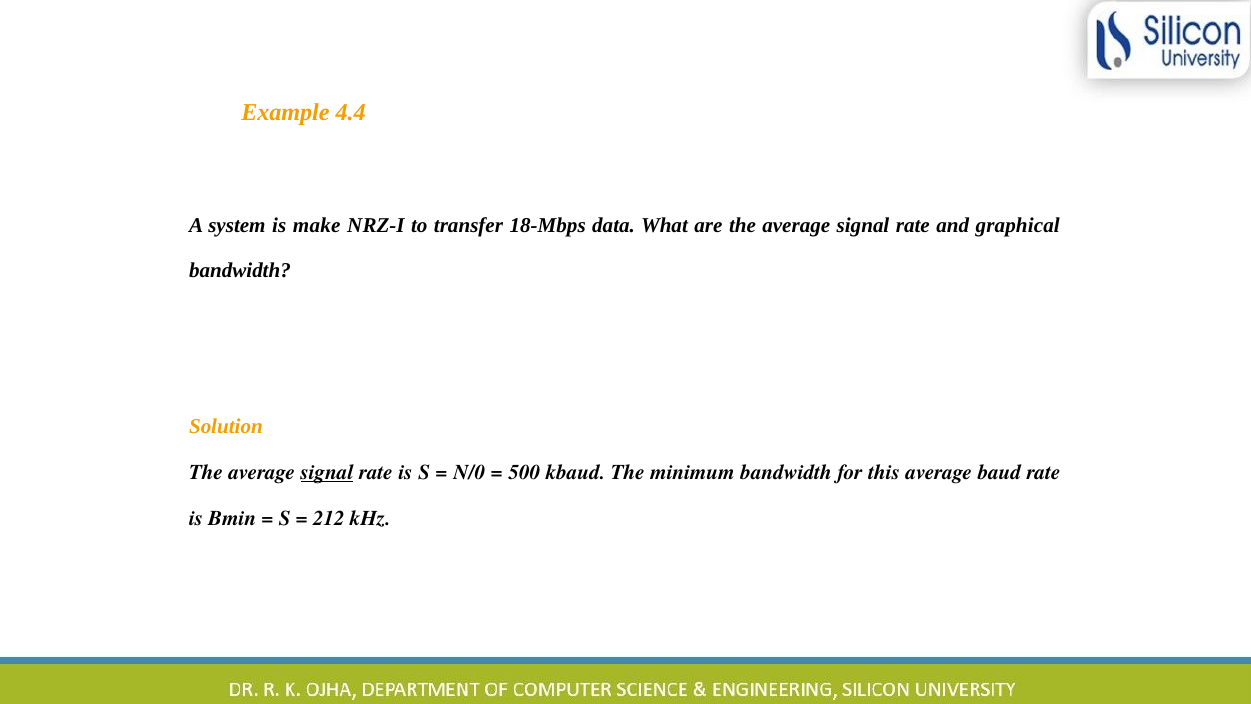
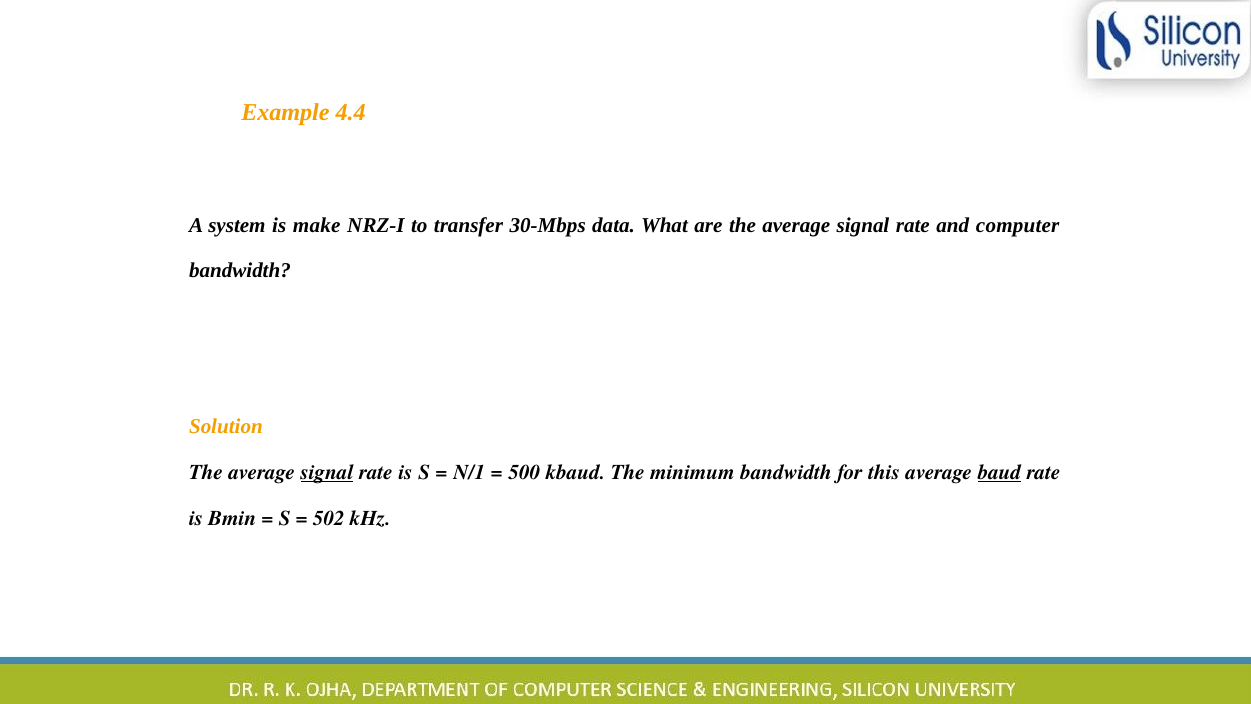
18-Mbps: 18-Mbps -> 30-Mbps (548, 225)
graphical: graphical -> computer (1018, 225)
N/0: N/0 -> N/1 (469, 472)
baud underline: none -> present (1000, 472)
212: 212 -> 502 (329, 518)
